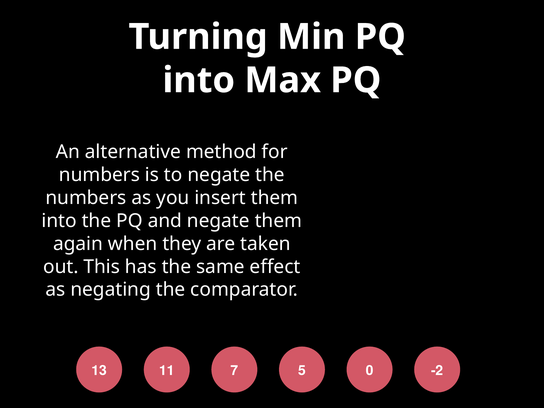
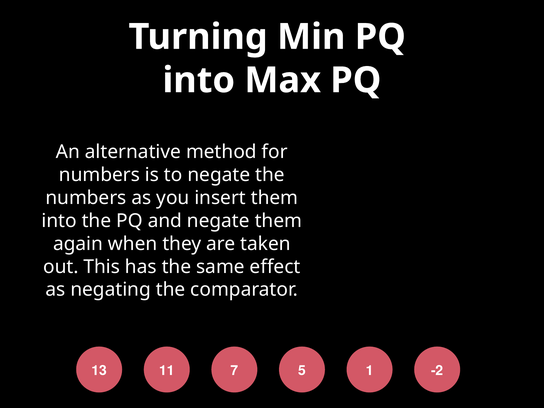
0: 0 -> 1 (370, 370)
